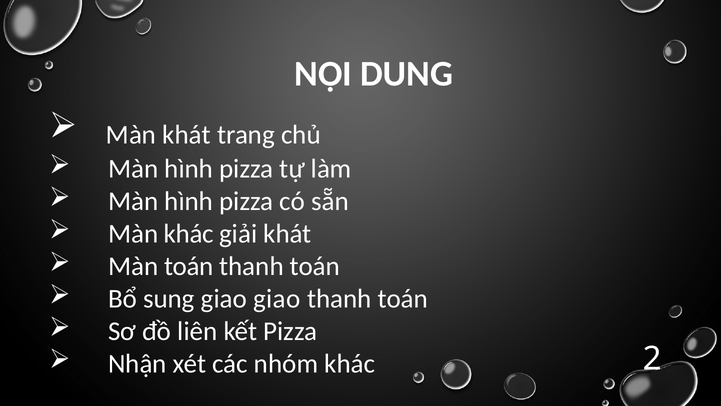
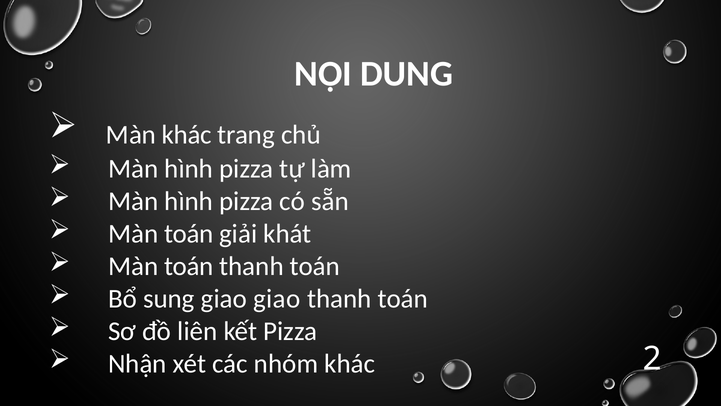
Màn khát: khát -> khác (187, 135)
khác: khác -> toán (189, 234)
